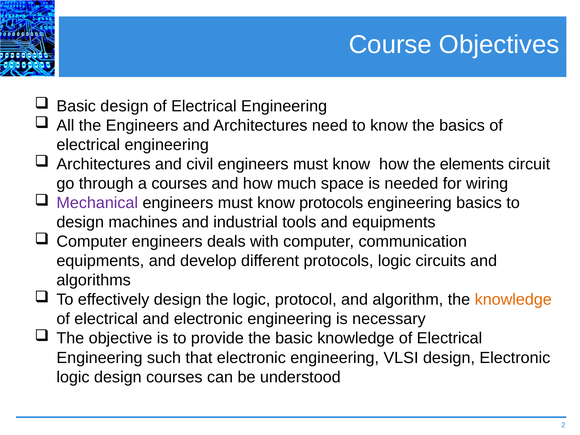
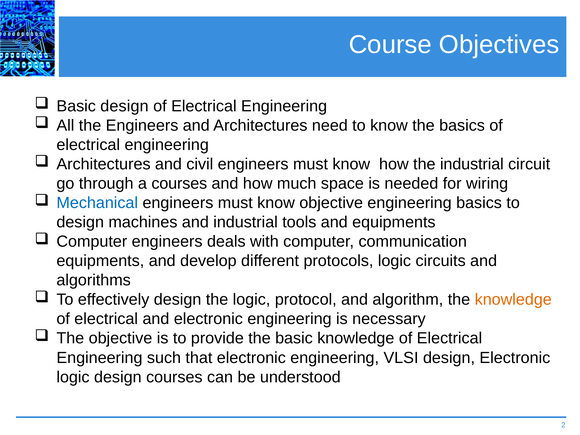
the elements: elements -> industrial (472, 164)
Mechanical colour: purple -> blue (97, 203)
know protocols: protocols -> objective (331, 203)
